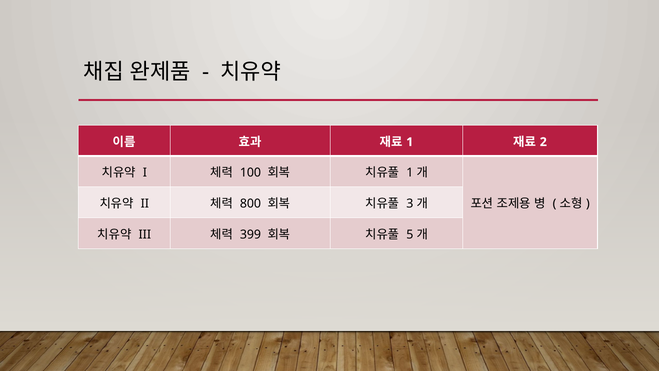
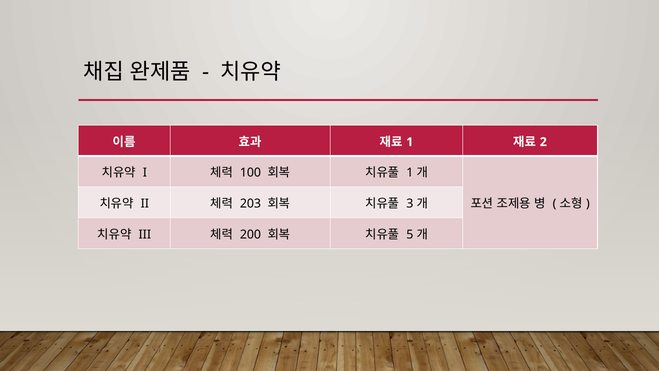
800: 800 -> 203 (250, 203)
399: 399 -> 200 (250, 234)
